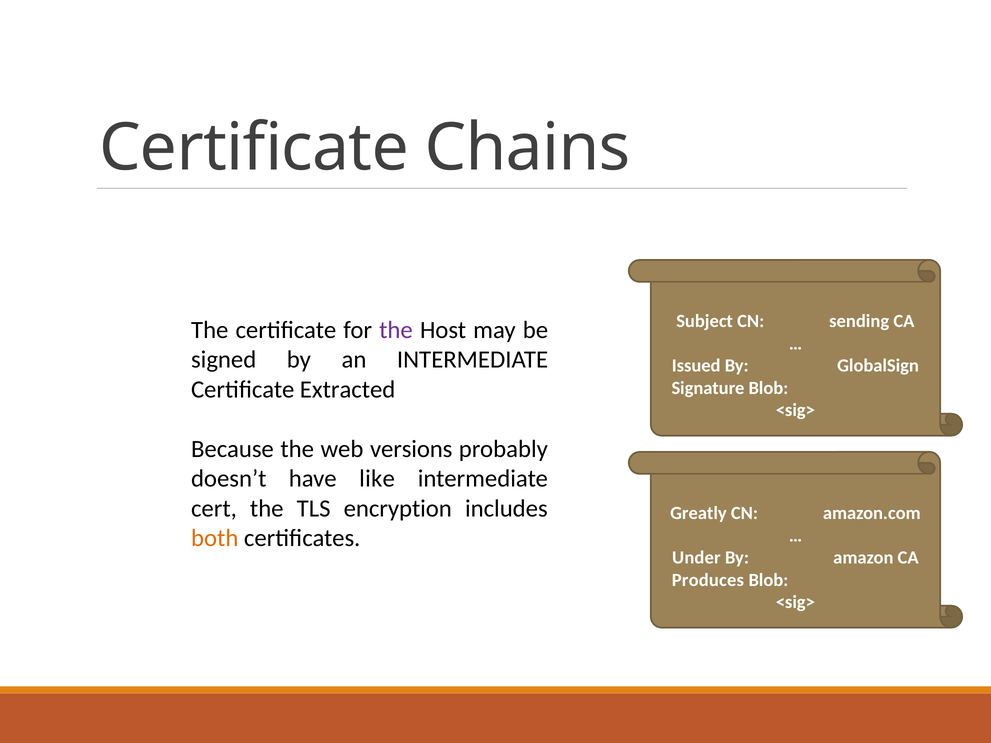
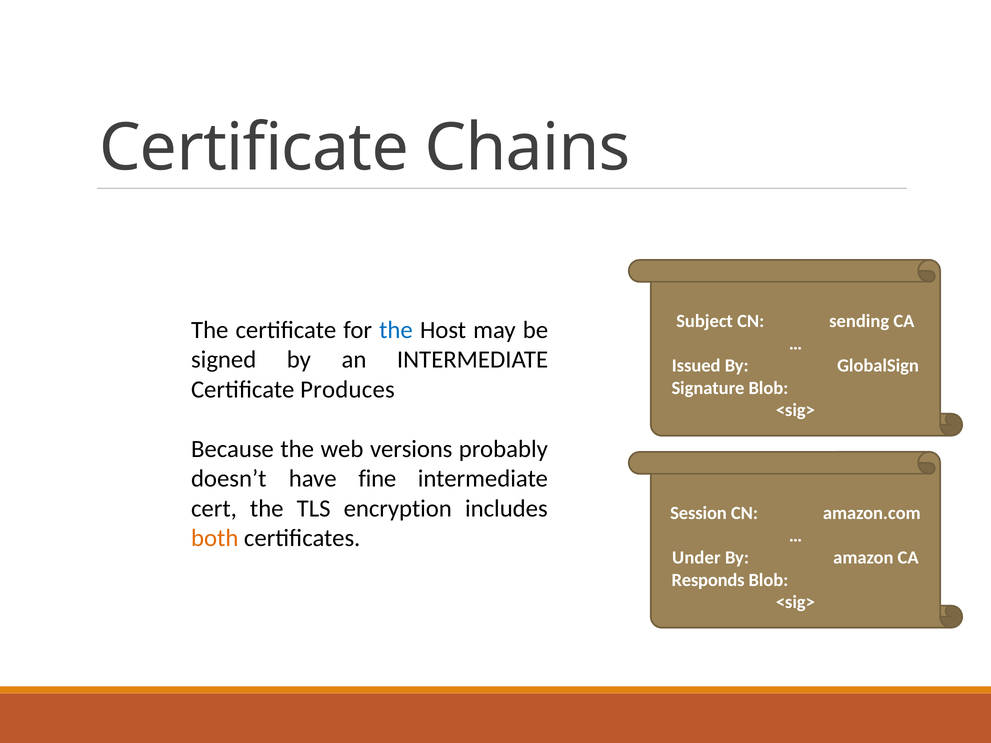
the colour: purple -> blue (396, 330)
Extracted: Extracted -> Produces (347, 390)
like: like -> fine (377, 479)
Greatly: Greatly -> Session (698, 513)
Produces: Produces -> Responds (708, 580)
